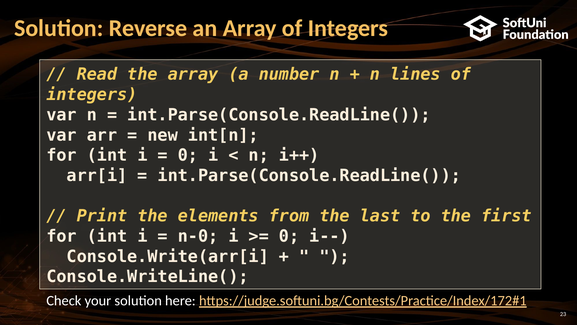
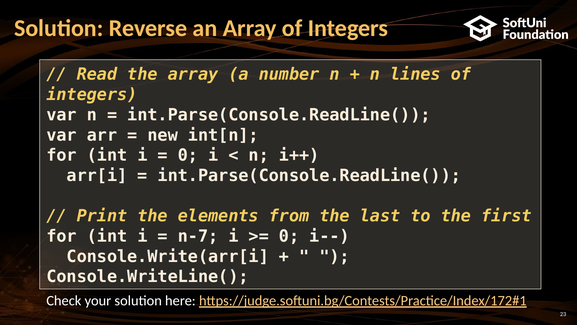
n-0: n-0 -> n-7 (198, 236)
